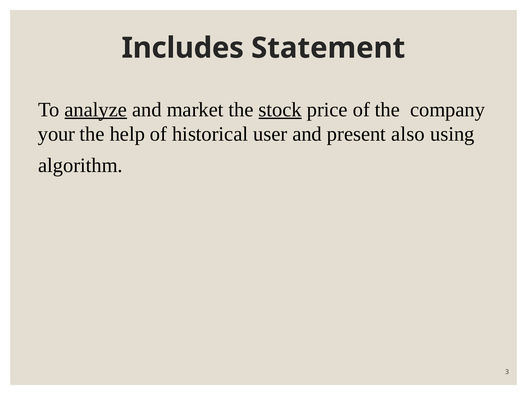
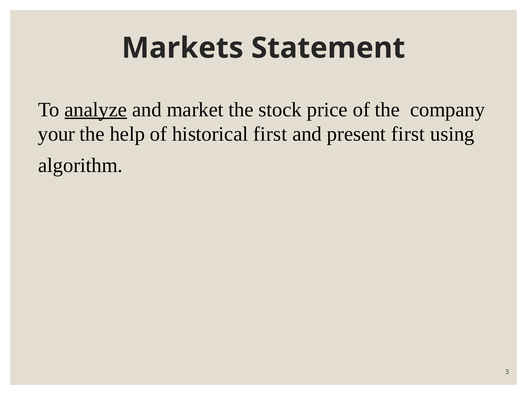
Includes: Includes -> Markets (183, 48)
stock underline: present -> none (280, 110)
historical user: user -> first (270, 134)
present also: also -> first (408, 134)
